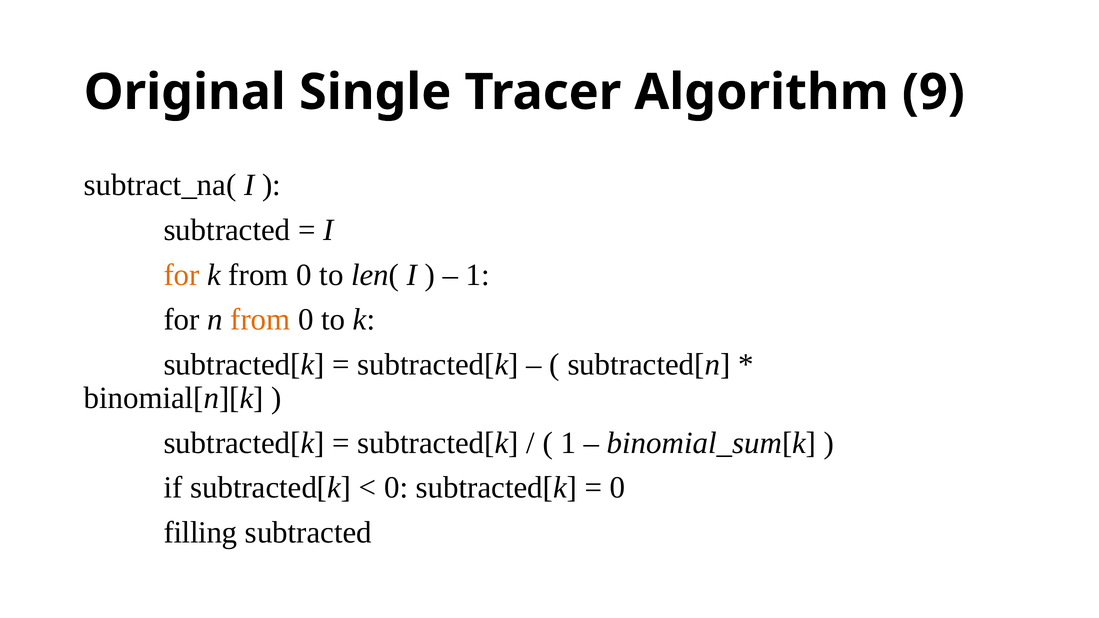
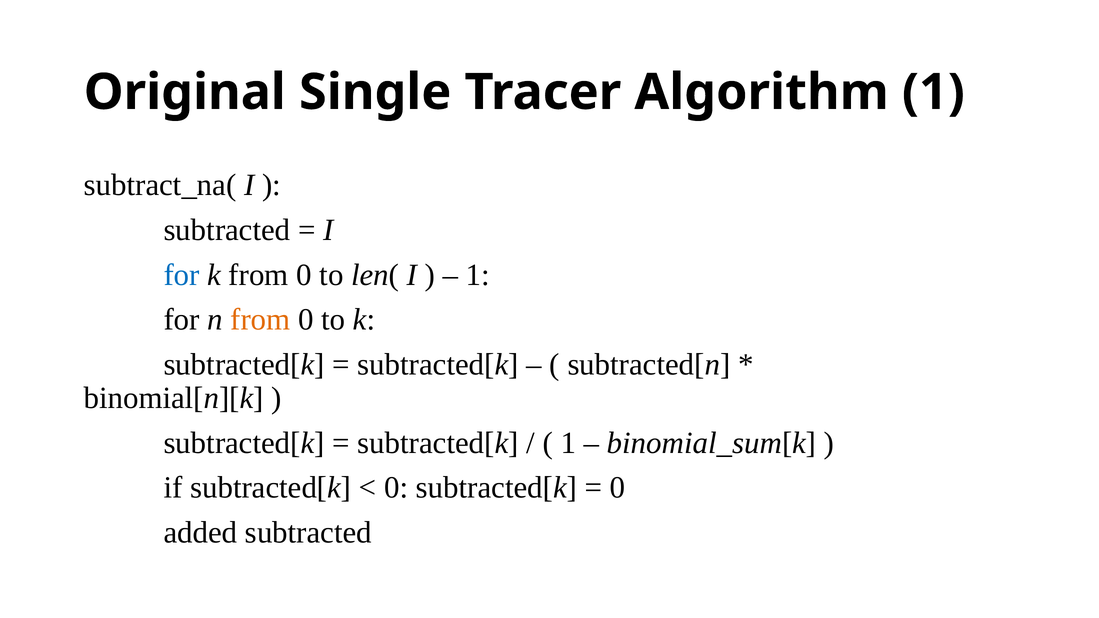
Algorithm 9: 9 -> 1 (933, 92)
for colour: orange -> blue (182, 275)
filling: filling -> added (200, 533)
